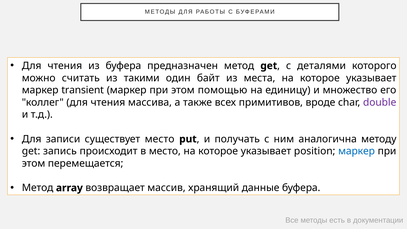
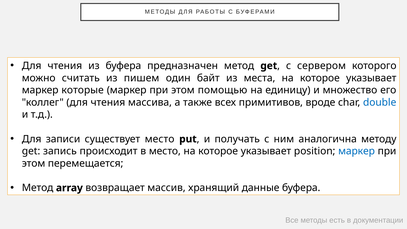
деталями: деталями -> сервером (322, 66)
такими: такими -> пишем (142, 78)
transient: transient -> которые (83, 90)
double colour: purple -> blue (380, 102)
